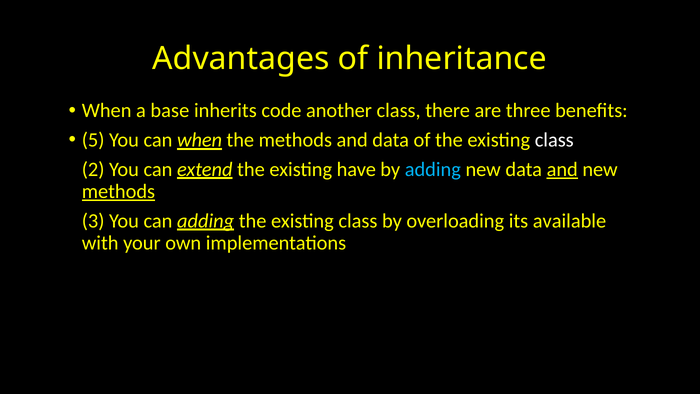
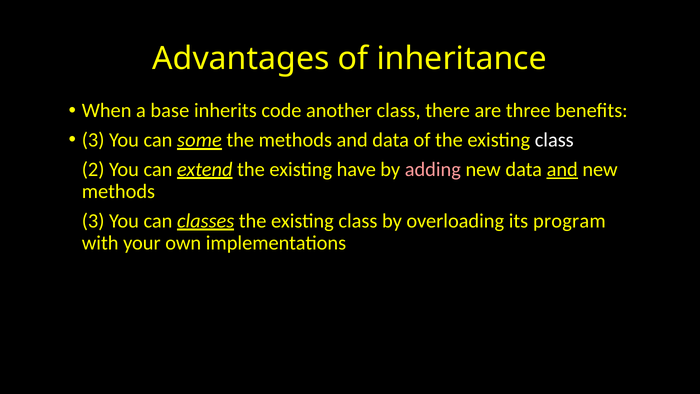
5: 5 -> 3 (93, 140)
can when: when -> some (199, 140)
adding colour: light blue -> pink (433, 169)
methods underline: present -> none (118, 191)
can adding: adding -> classes (206, 221)
available: available -> program (569, 221)
